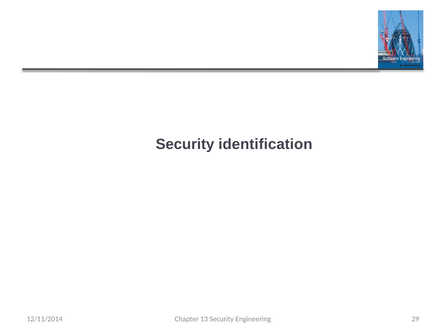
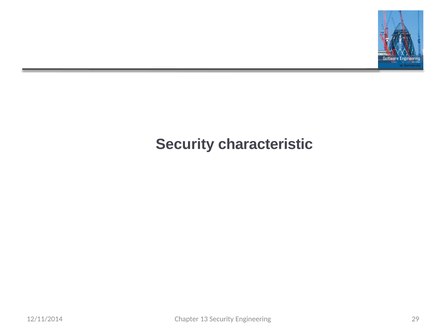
identification: identification -> characteristic (266, 145)
